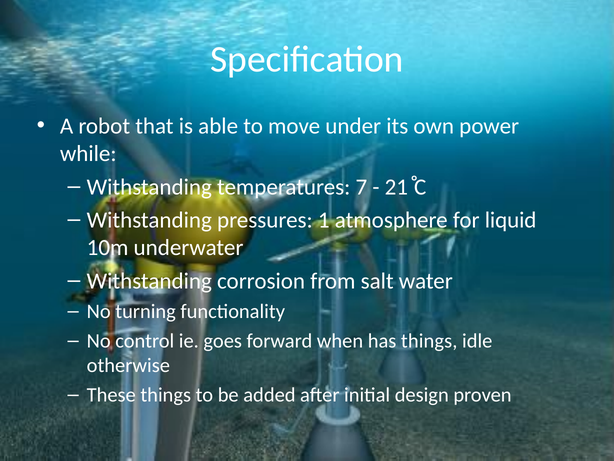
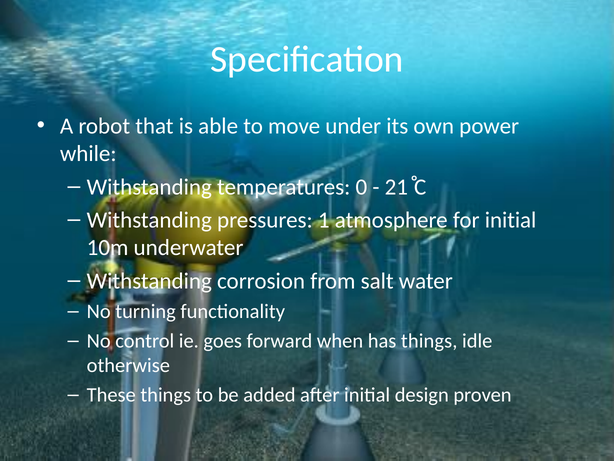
7: 7 -> 0 (361, 187)
for liquid: liquid -> initial (511, 220)
